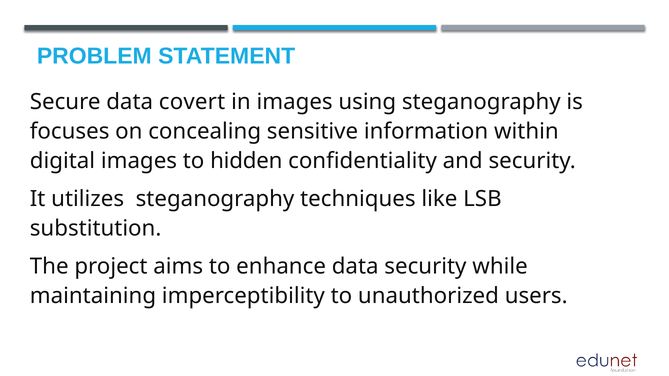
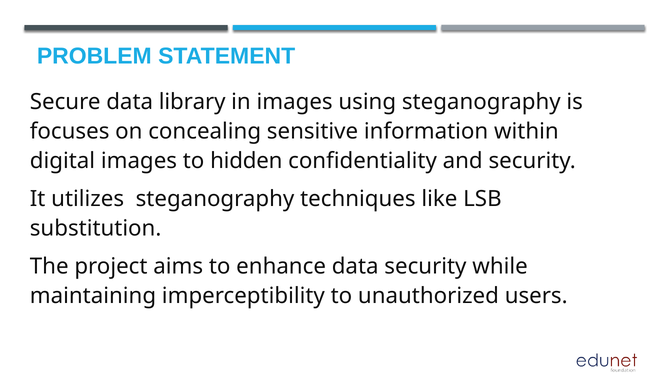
covert: covert -> library (192, 102)
